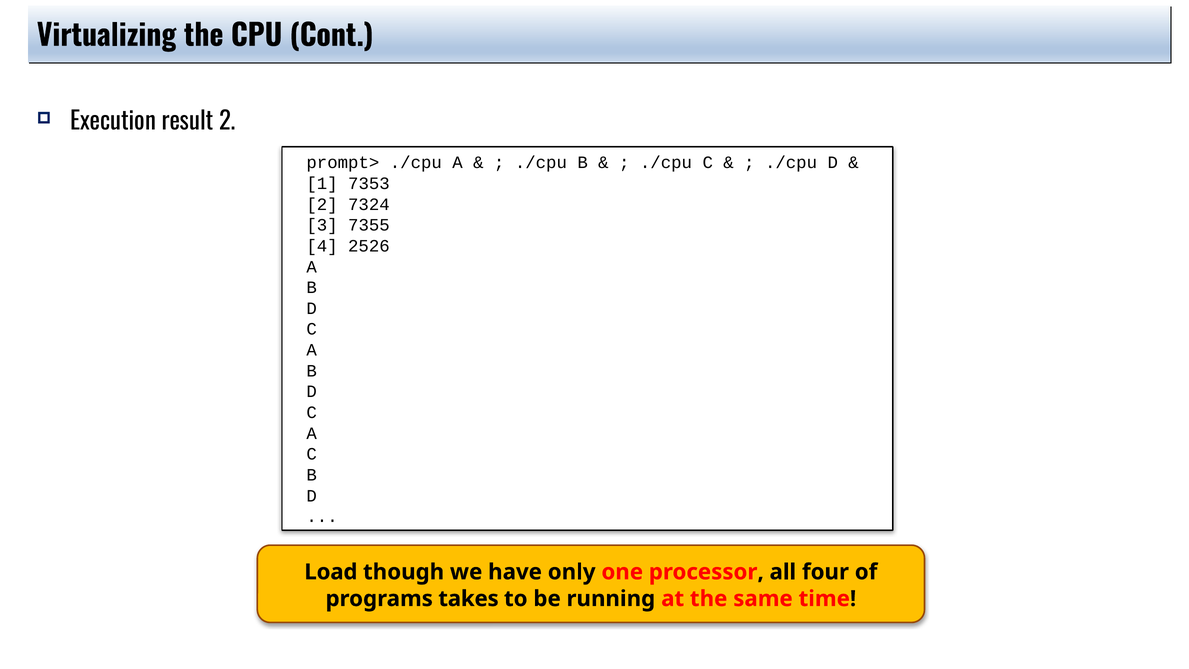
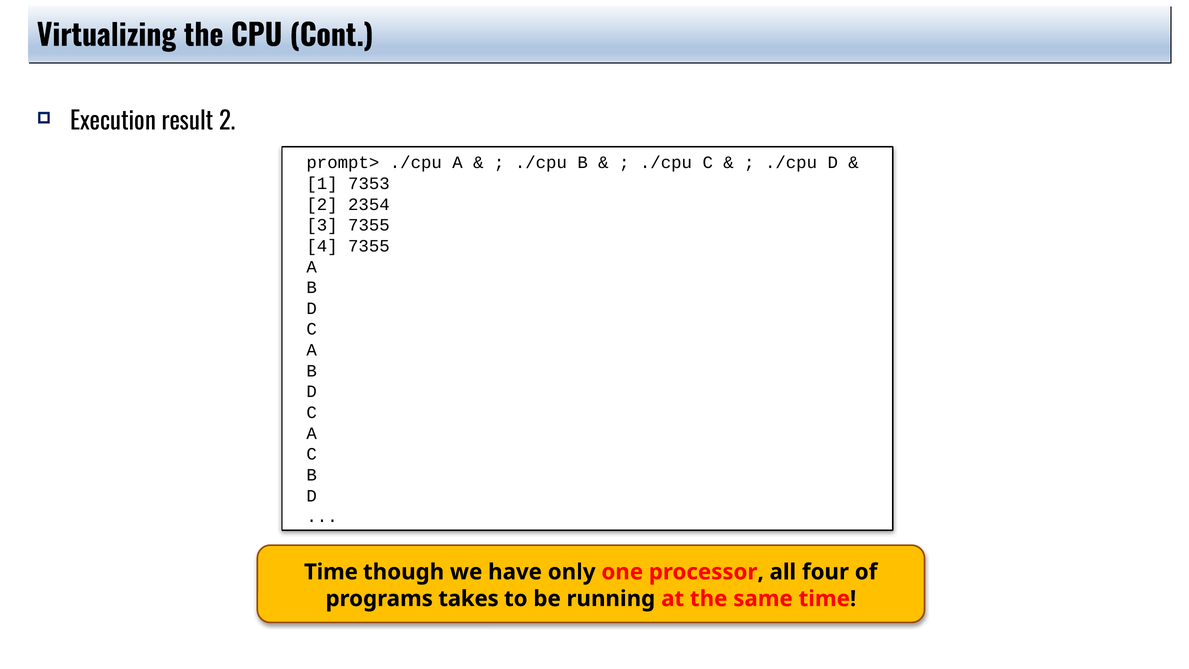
7324: 7324 -> 2354 (369, 204)
4 2526: 2526 -> 7355 (369, 246)
Load: Load -> Time (331, 572)
